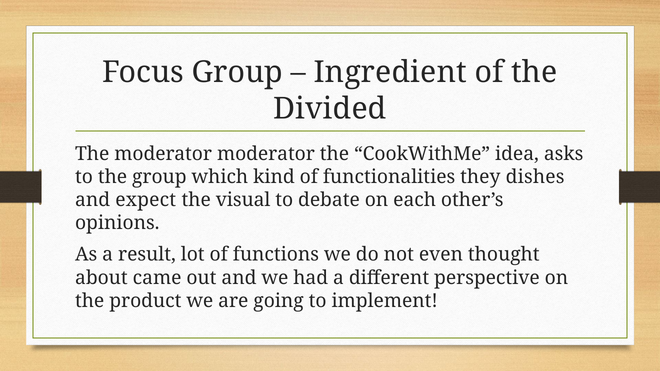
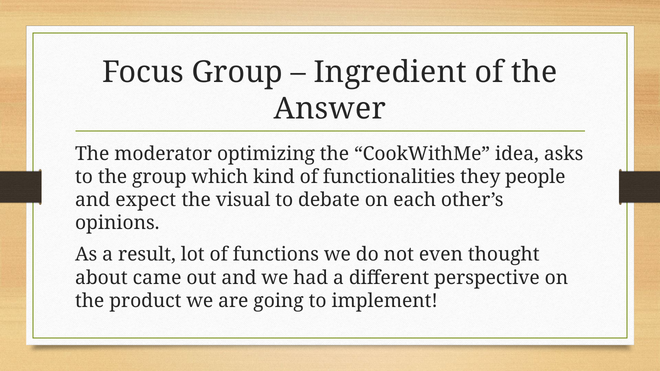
Divided: Divided -> Answer (330, 109)
moderator moderator: moderator -> optimizing (266, 154)
dishes: dishes -> people (535, 177)
